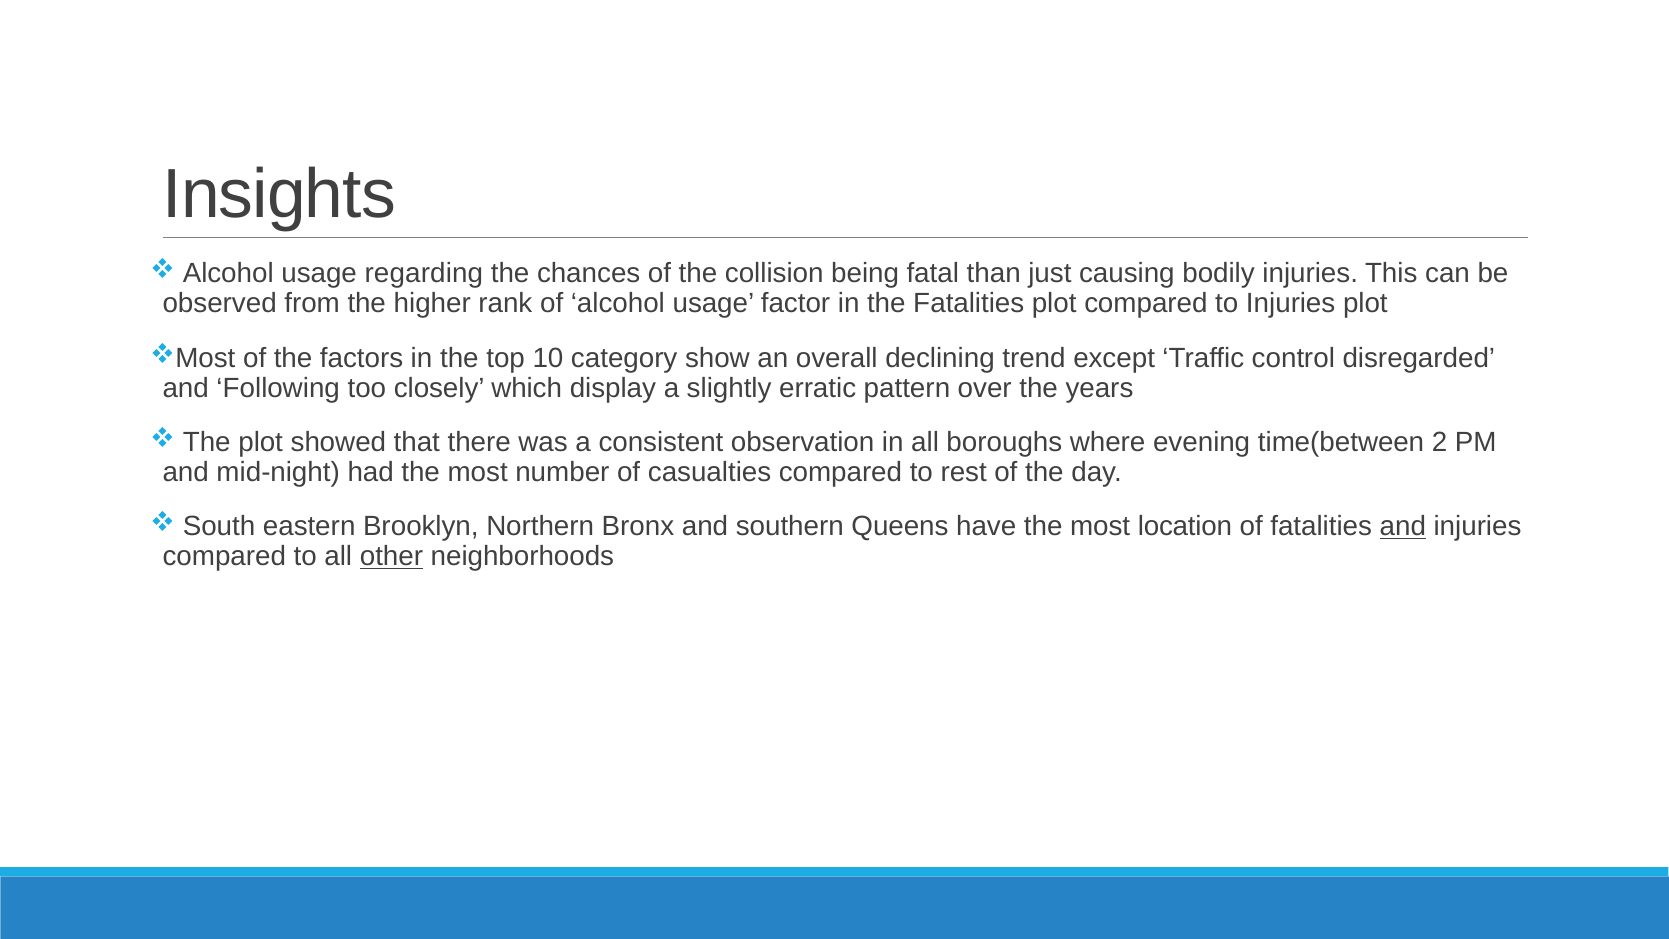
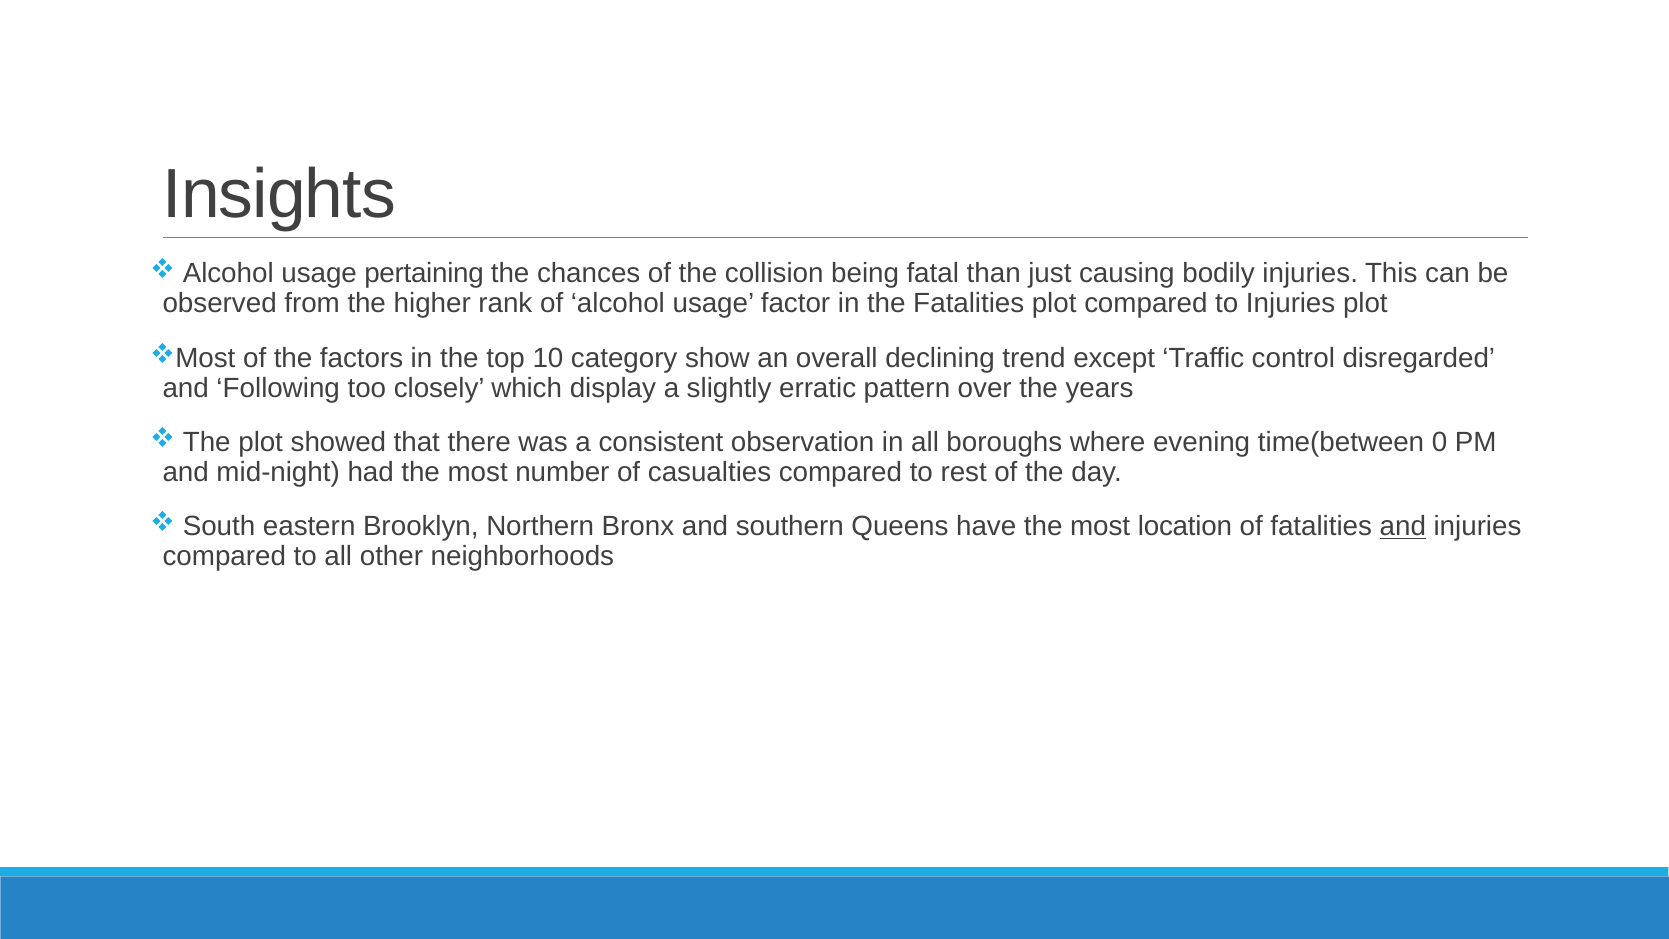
regarding: regarding -> pertaining (424, 274)
2: 2 -> 0 (1440, 442)
other underline: present -> none (391, 557)
